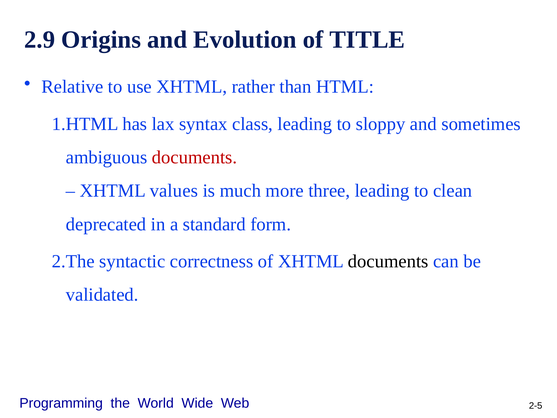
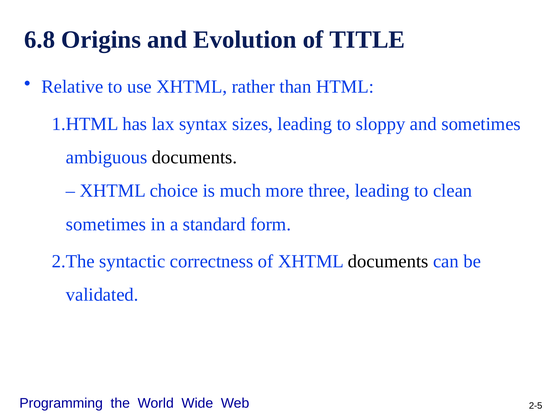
2.9: 2.9 -> 6.8 (40, 40)
class: class -> sizes (253, 124)
documents colour: red -> black (195, 157)
values: values -> choice (174, 191)
deprecated: deprecated -> sometimes (106, 224)
